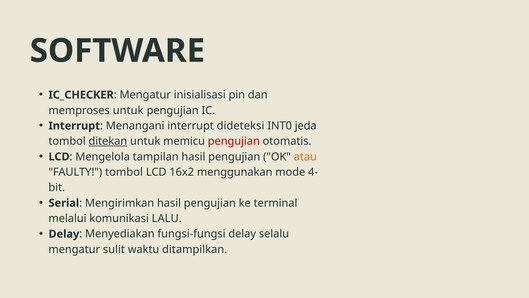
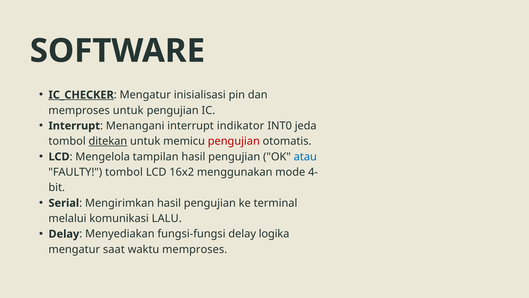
IC_CHECKER underline: none -> present (81, 95)
dideteksi: dideteksi -> indikator (241, 126)
atau colour: orange -> blue (305, 157)
selalu: selalu -> logika (274, 234)
sulit: sulit -> saat (114, 249)
waktu ditampilkan: ditampilkan -> memproses (195, 249)
